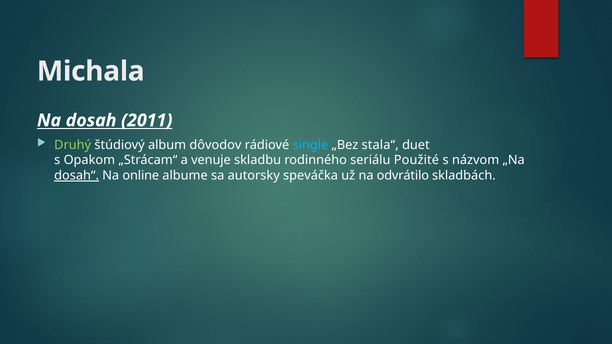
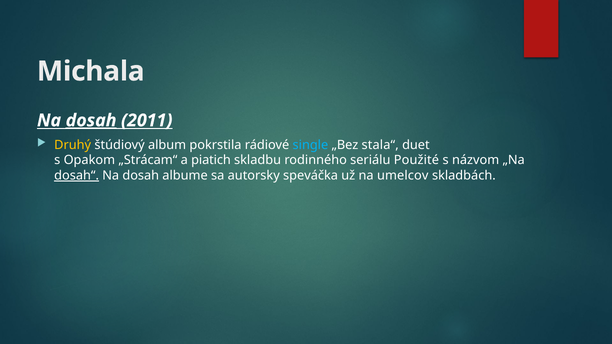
dosah underline: none -> present (91, 121)
Druhý colour: light green -> yellow (73, 145)
dôvodov: dôvodov -> pokrstila (215, 145)
venuje: venuje -> piatich (211, 160)
online: online -> dosah (141, 176)
odvrátilo: odvrátilo -> umelcov (403, 176)
